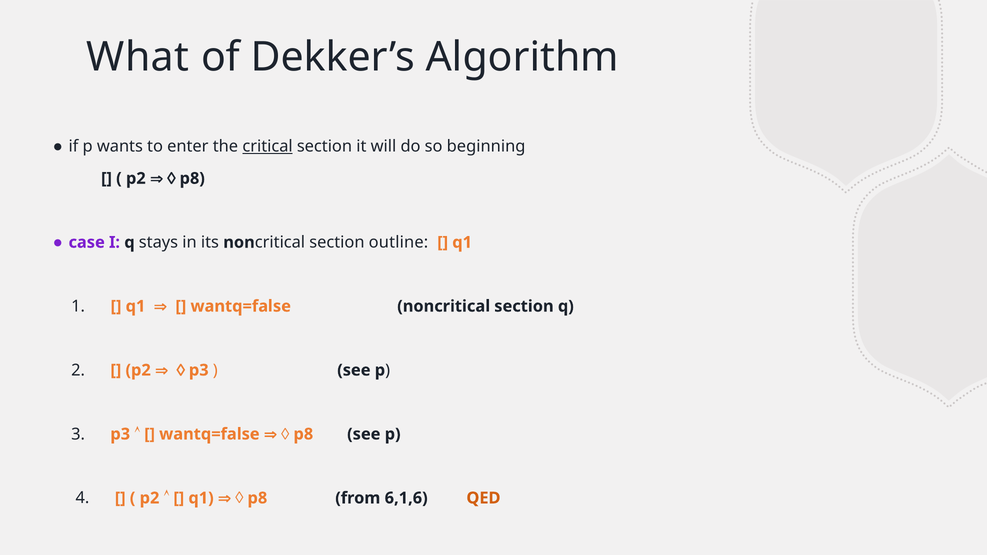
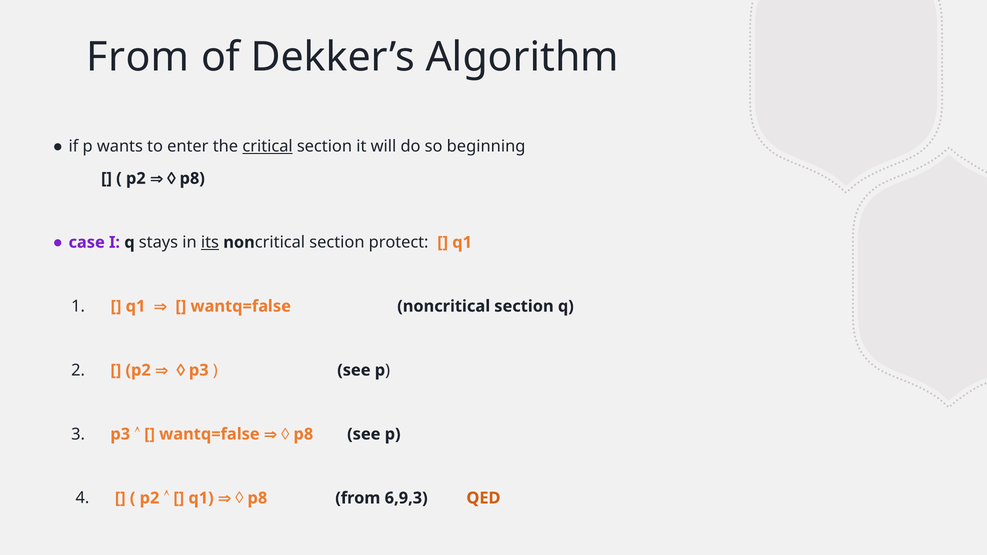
What: What -> From (138, 57)
its underline: none -> present (210, 242)
outline: outline -> protect (399, 242)
6,1,6: 6,1,6 -> 6,9,3 (406, 498)
